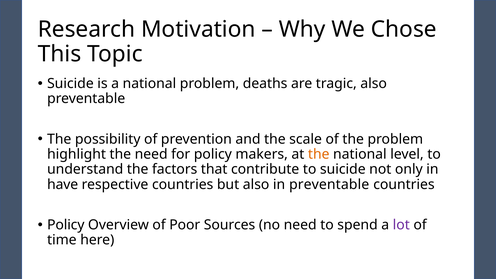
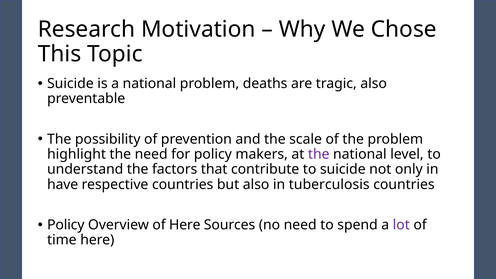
the colour: orange -> purple (319, 154)
in preventable: preventable -> tuberculosis (329, 184)
of Poor: Poor -> Here (185, 225)
